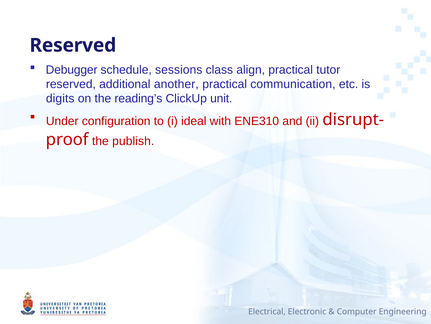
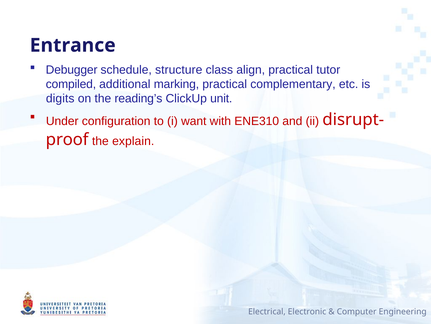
Reserved: Reserved -> Entrance (73, 45)
sessions: sessions -> structure (179, 70)
reserved: reserved -> compiled (71, 84)
another: another -> marking (176, 84)
communication: communication -> complementary (293, 84)
ideal: ideal -> want (194, 121)
publish: publish -> explain (133, 141)
